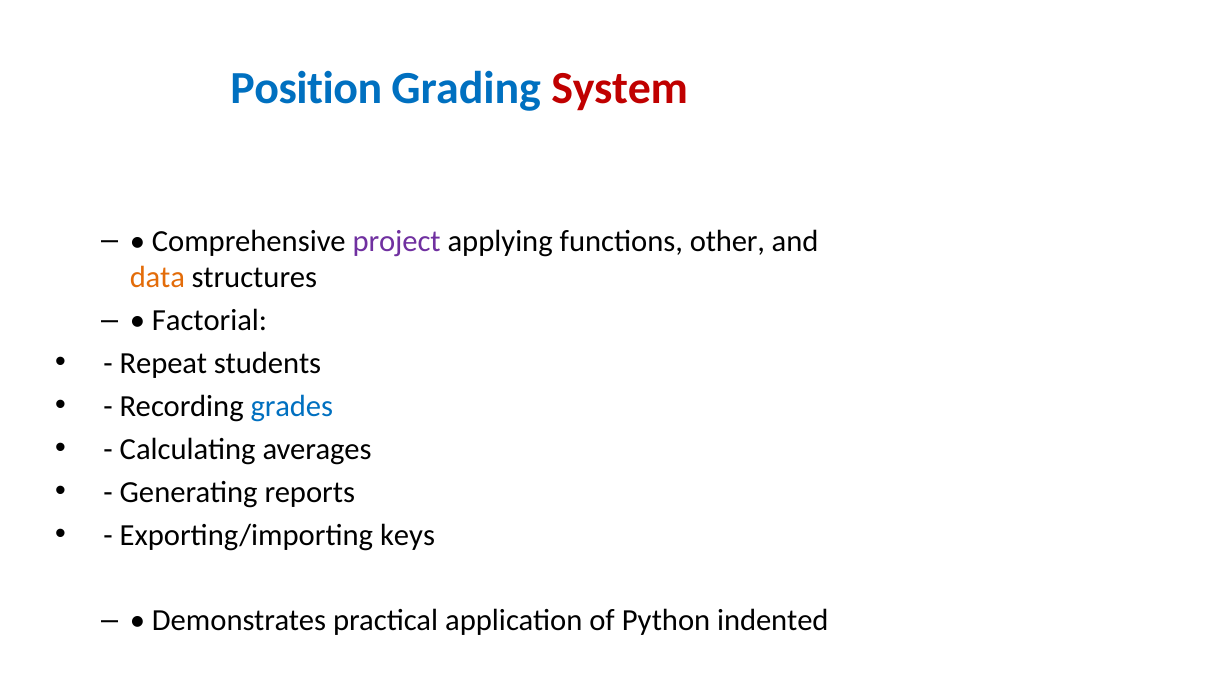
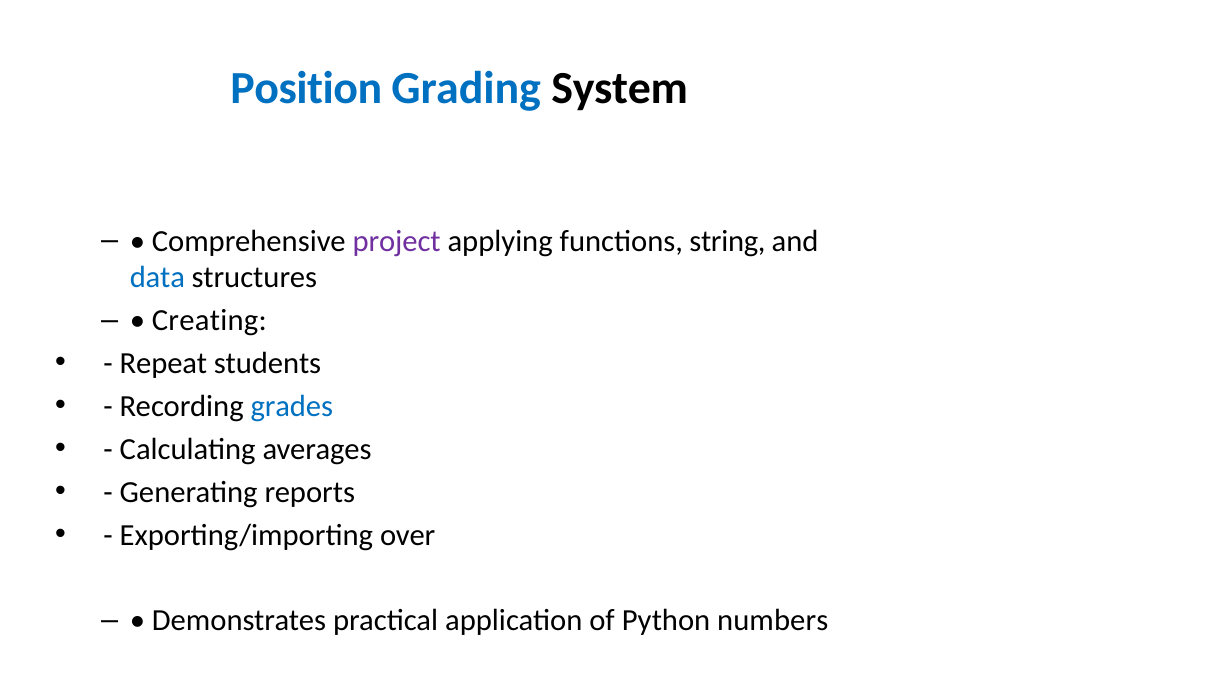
System colour: red -> black (620, 88)
other: other -> string (727, 241)
data colour: orange -> blue (157, 278)
Factorial: Factorial -> Creating (209, 321)
keys: keys -> over (408, 535)
indented: indented -> numbers (773, 621)
